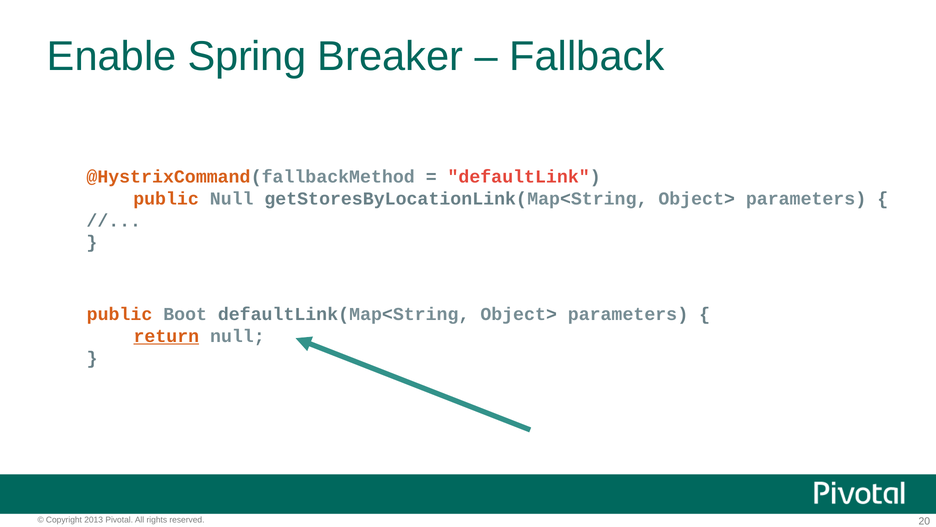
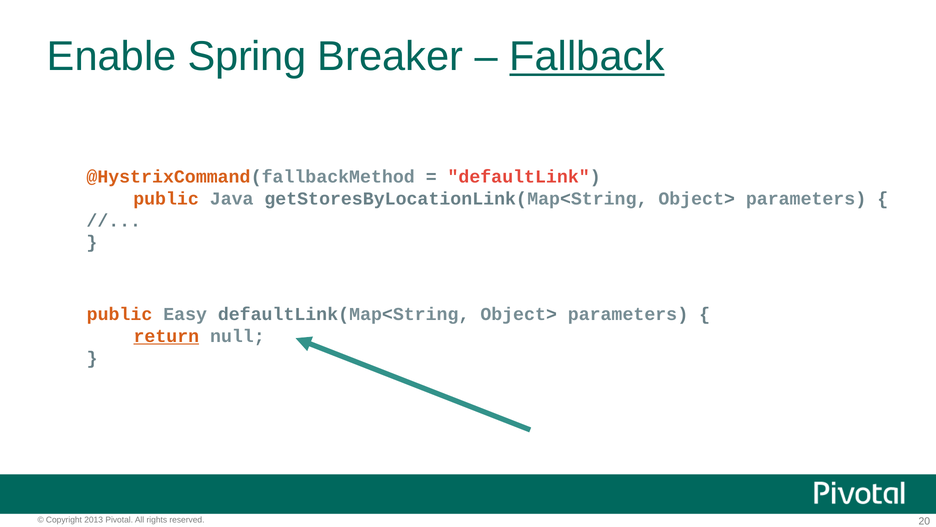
Fallback underline: none -> present (587, 57)
public Null: Null -> Java (232, 198)
Boot: Boot -> Easy (185, 314)
